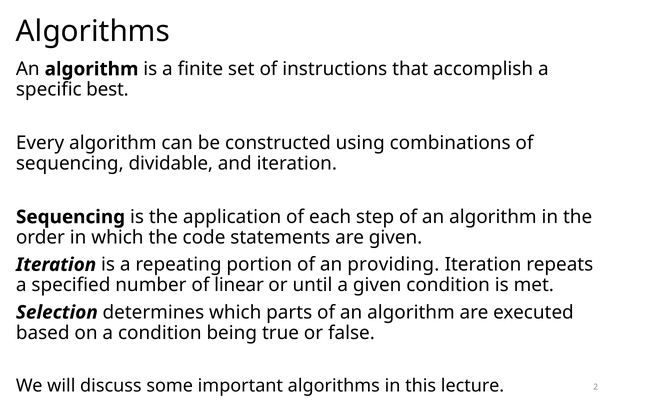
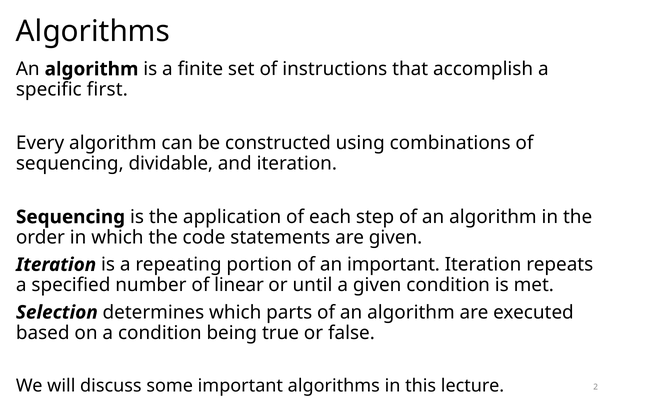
best: best -> first (107, 89)
an providing: providing -> important (393, 264)
